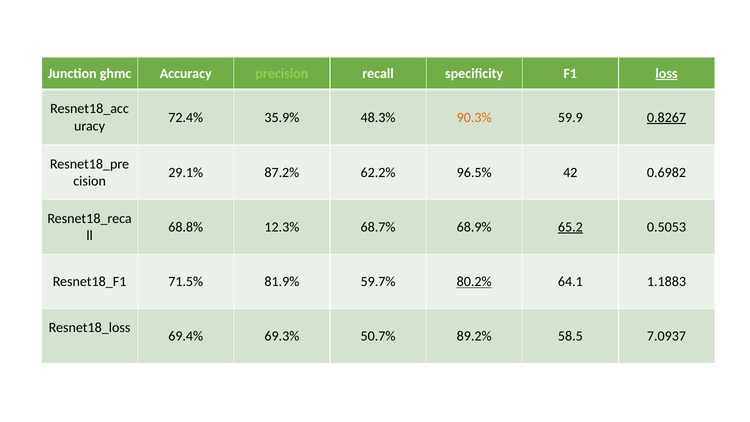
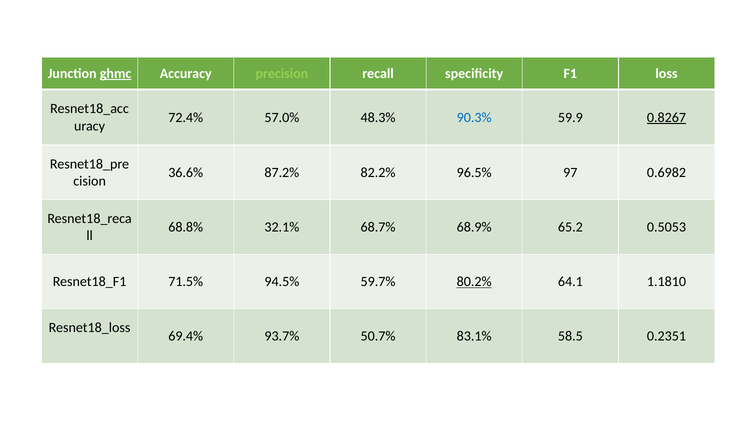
ghmc underline: none -> present (116, 73)
loss underline: present -> none (666, 73)
35.9%: 35.9% -> 57.0% (282, 117)
90.3% colour: orange -> blue (474, 117)
29.1%: 29.1% -> 36.6% (186, 172)
62.2%: 62.2% -> 82.2% (378, 172)
42: 42 -> 97 (570, 172)
12.3%: 12.3% -> 32.1% (282, 227)
65.2 underline: present -> none (570, 227)
81.9%: 81.9% -> 94.5% (282, 282)
1.1883: 1.1883 -> 1.1810 (667, 282)
69.3%: 69.3% -> 93.7% (282, 336)
89.2%: 89.2% -> 83.1% (474, 336)
7.0937: 7.0937 -> 0.2351 (667, 336)
